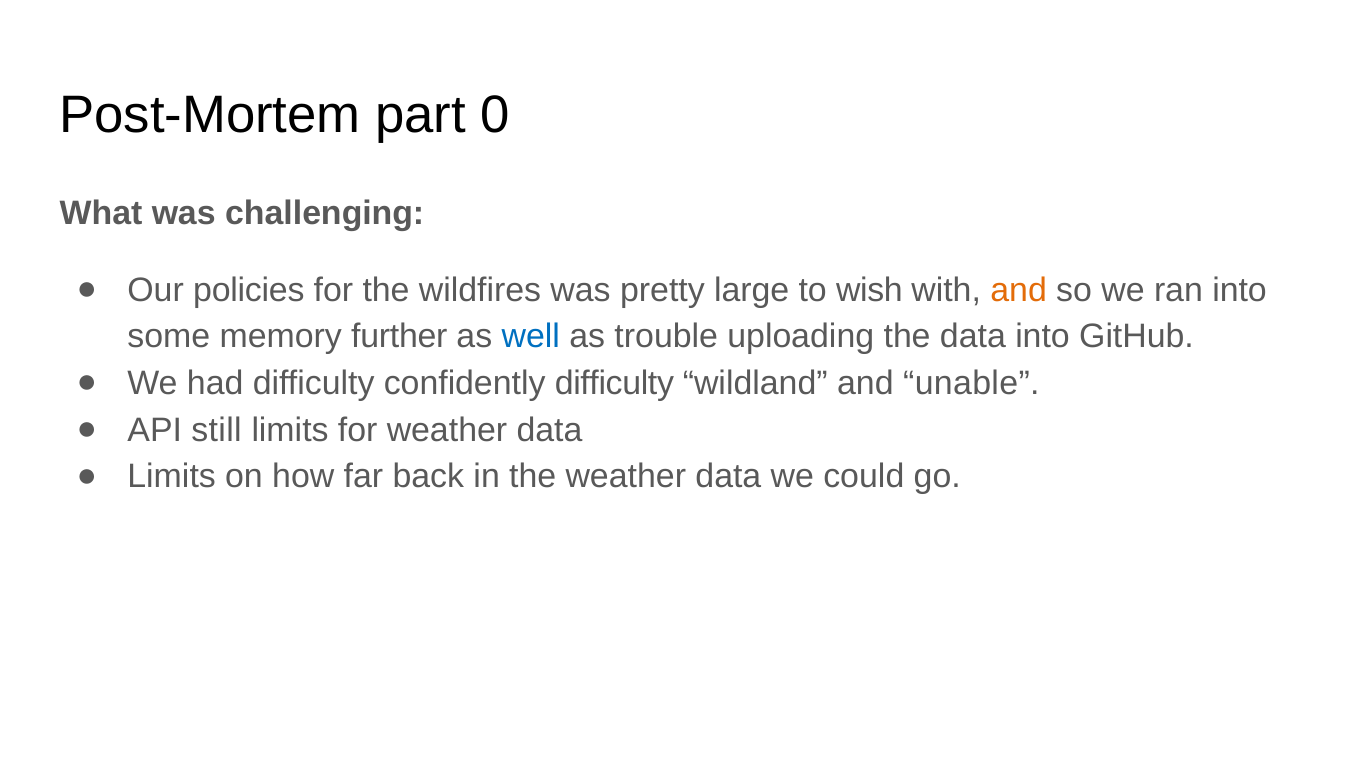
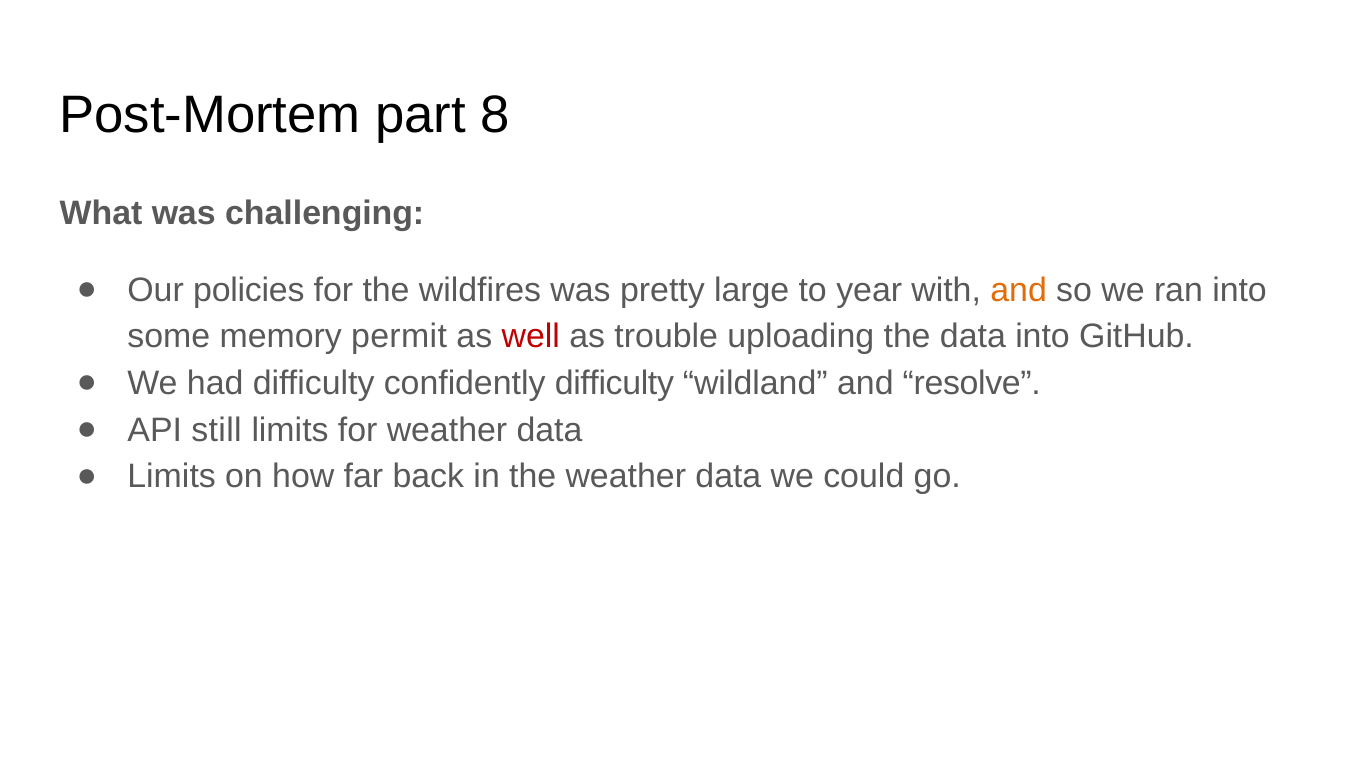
0: 0 -> 8 (495, 115)
wish: wish -> year (869, 290)
further: further -> permit (399, 337)
well colour: blue -> red (531, 337)
unable: unable -> resolve (972, 383)
